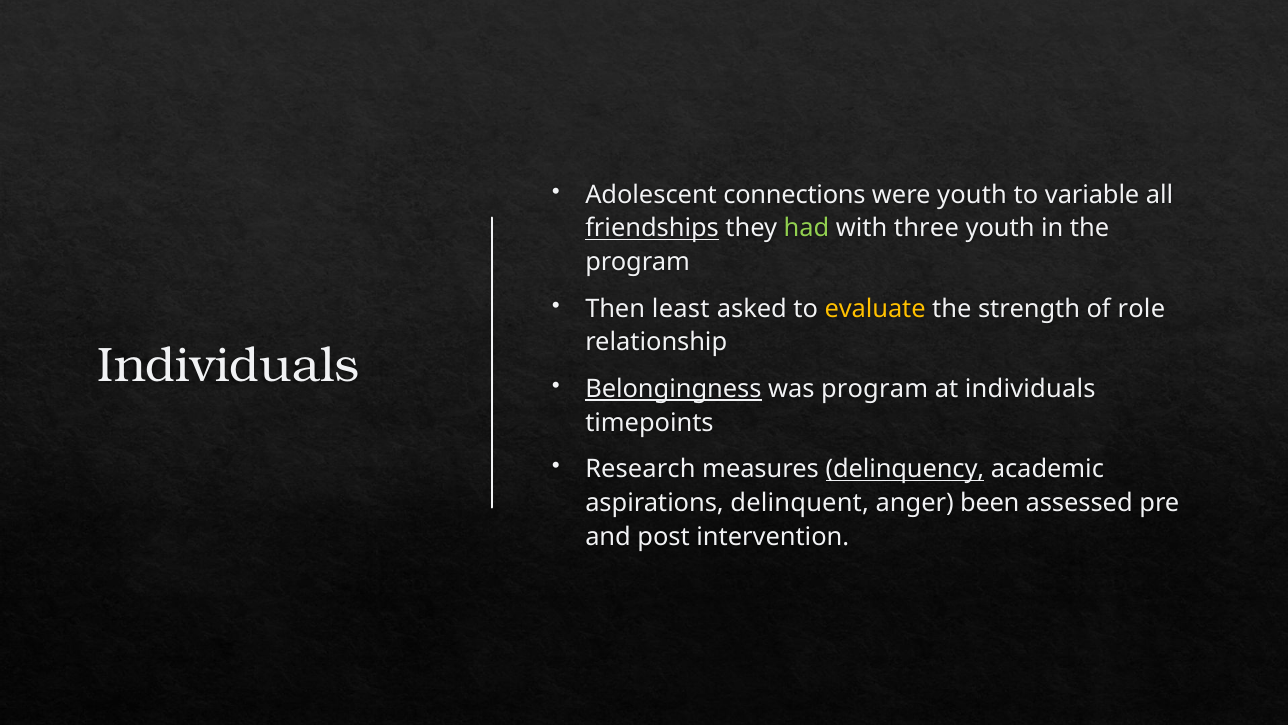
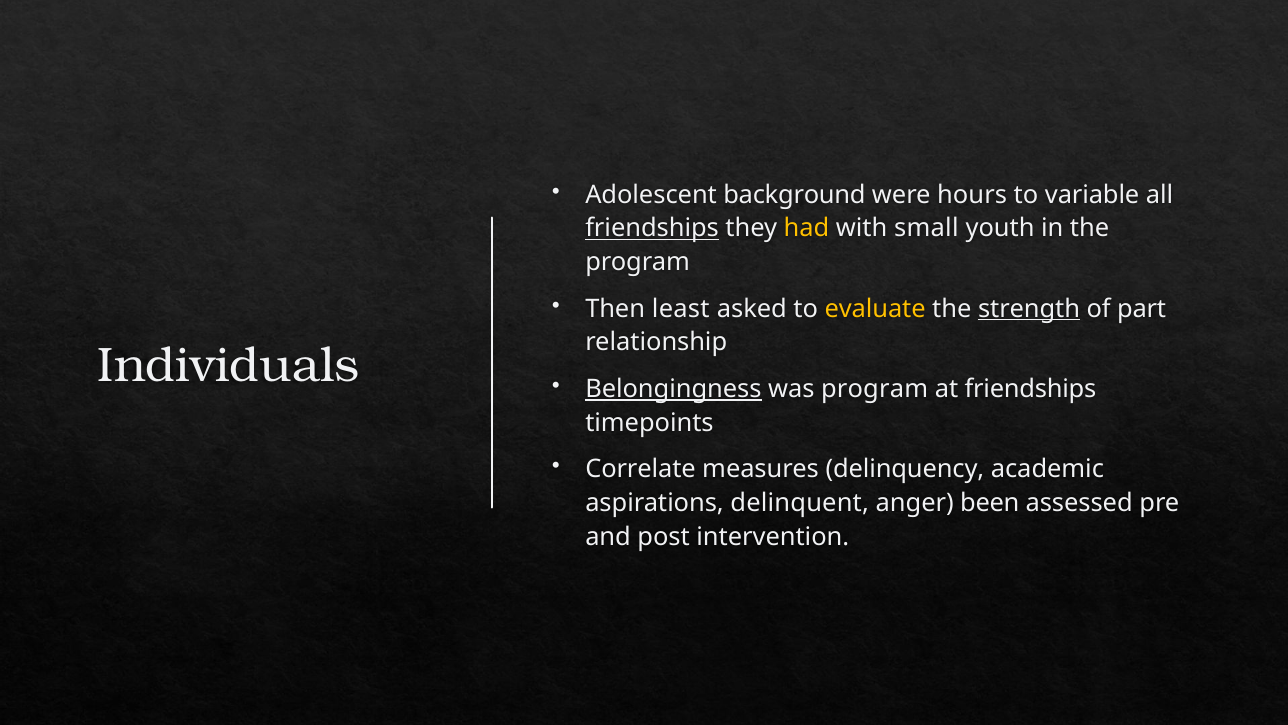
connections: connections -> background (794, 195)
were youth: youth -> hours (972, 195)
had colour: light green -> yellow (807, 228)
three: three -> small (926, 228)
strength underline: none -> present (1029, 309)
role: role -> part (1142, 309)
at individuals: individuals -> friendships (1030, 389)
Research: Research -> Correlate (641, 469)
delinquency underline: present -> none (905, 469)
